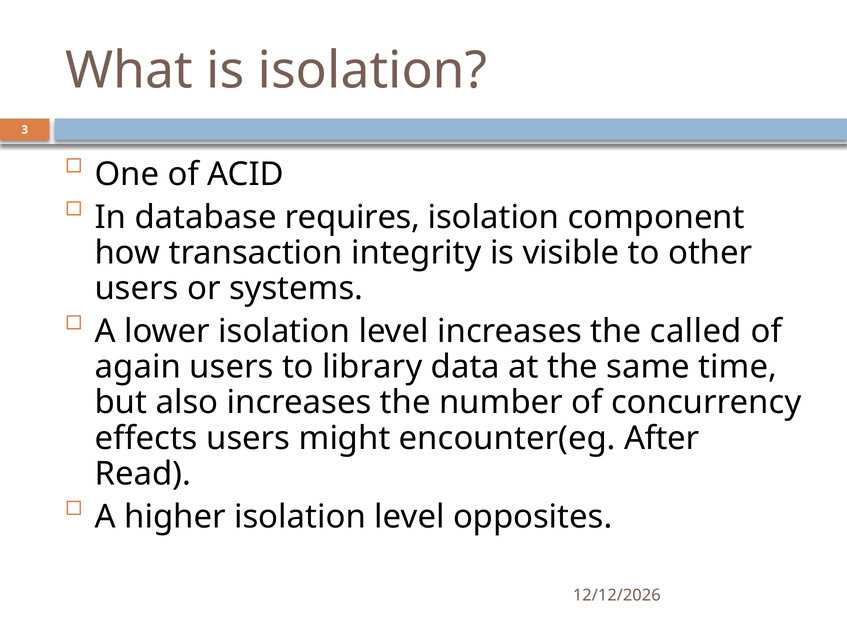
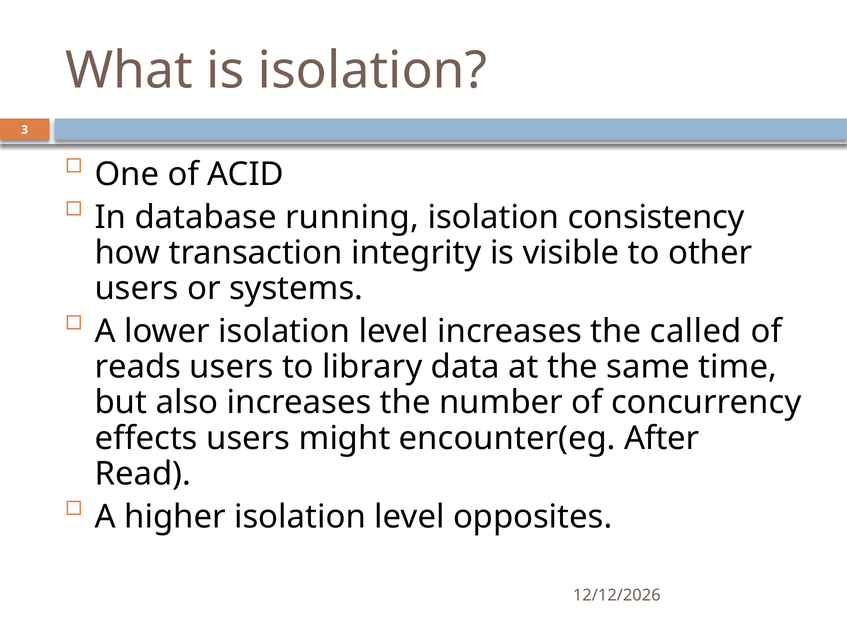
requires: requires -> running (352, 217)
component: component -> consistency (656, 217)
again: again -> reads (138, 367)
